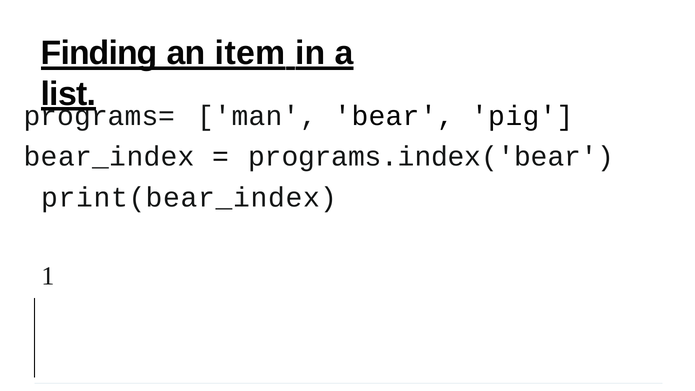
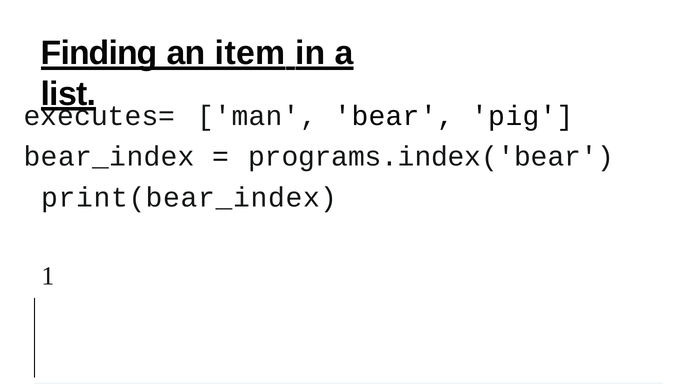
programs=: programs= -> executes= (99, 116)
